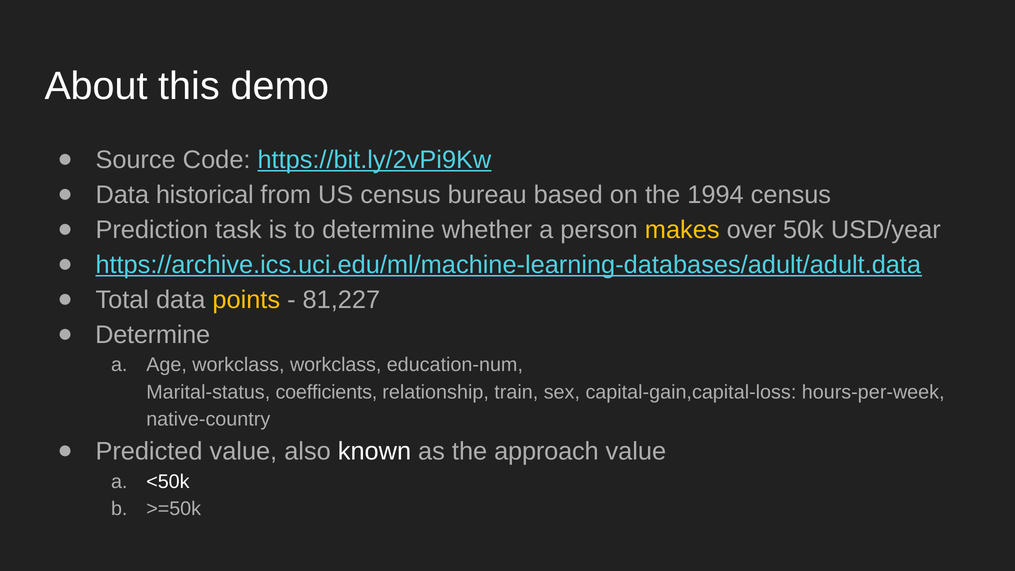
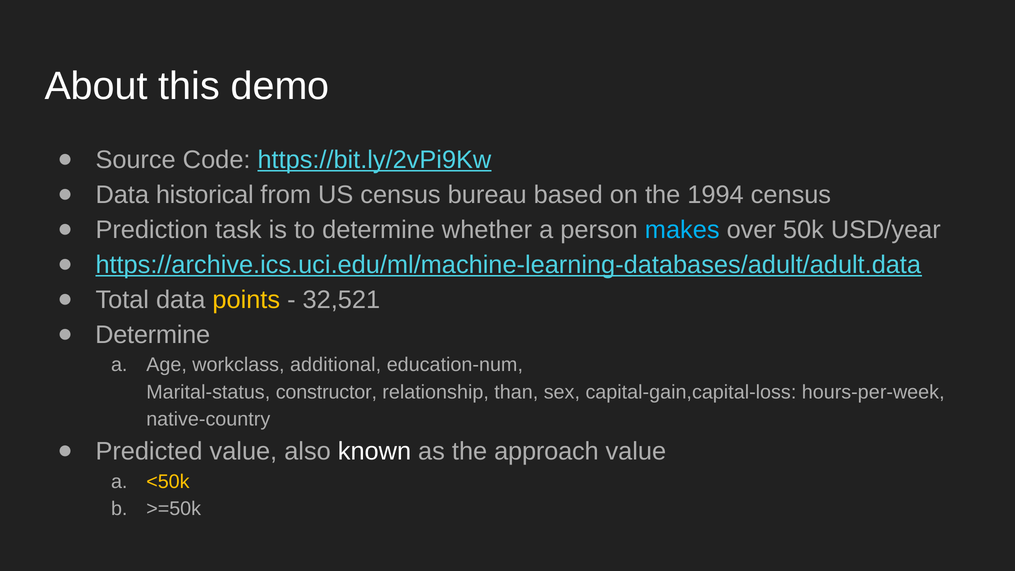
makes colour: yellow -> light blue (682, 230)
81,227: 81,227 -> 32,521 (341, 300)
workclass workclass: workclass -> additional (336, 365)
coefficients: coefficients -> constructor (326, 392)
train: train -> than (516, 392)
<50k colour: white -> yellow (168, 481)
